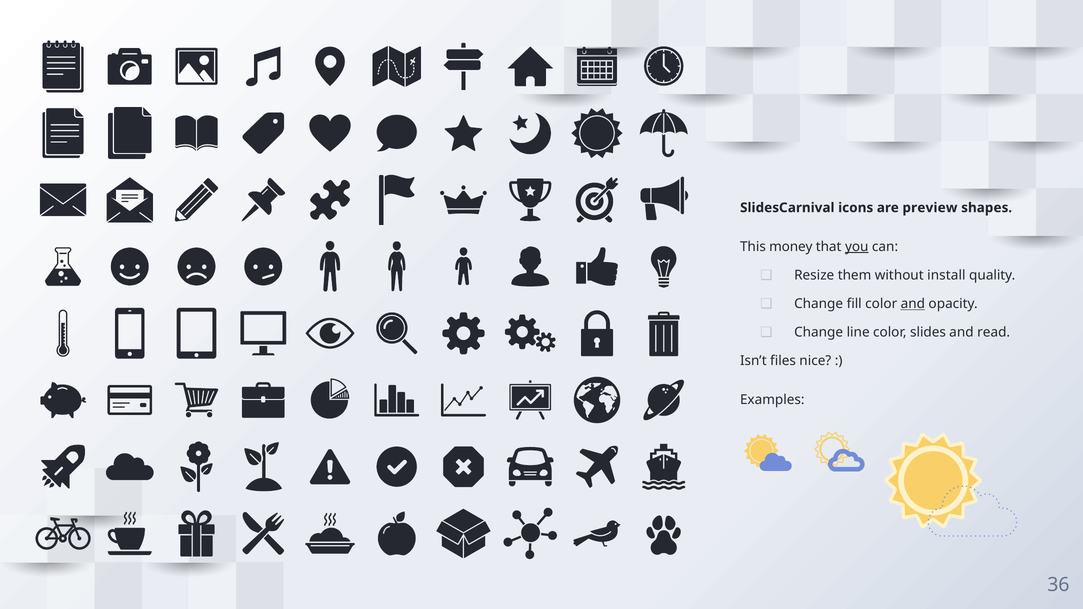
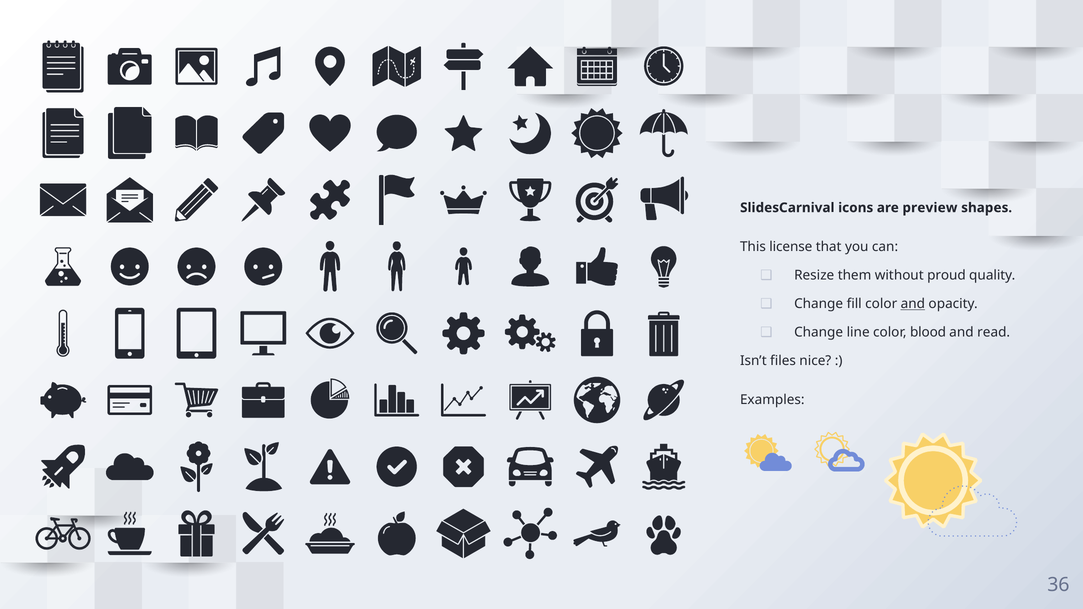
money: money -> license (791, 247)
you underline: present -> none (857, 247)
install: install -> proud (946, 275)
slides: slides -> blood (928, 333)
